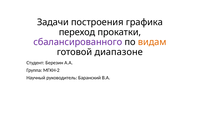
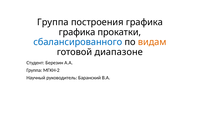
Задачи: Задачи -> Группа (53, 22)
переход: переход -> графика (77, 32)
сбалансированного colour: purple -> blue (78, 42)
